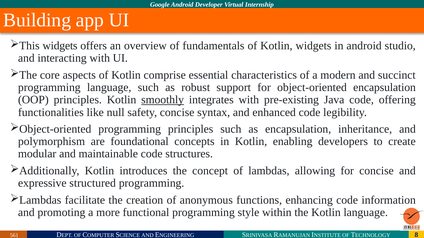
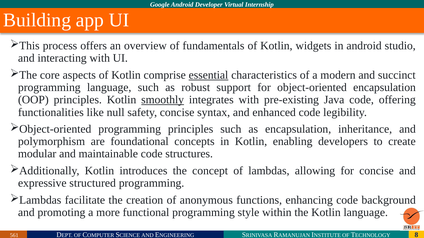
widgets: widgets -> process (60, 46)
essential underline: none -> present (208, 75)
information: information -> background (389, 200)
